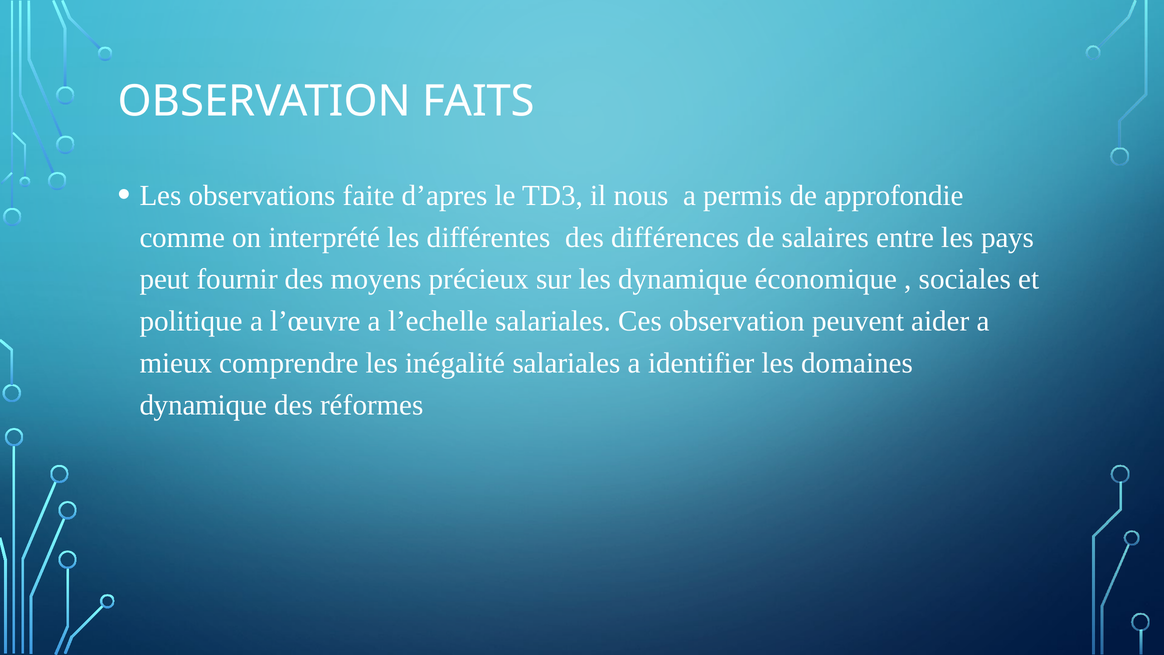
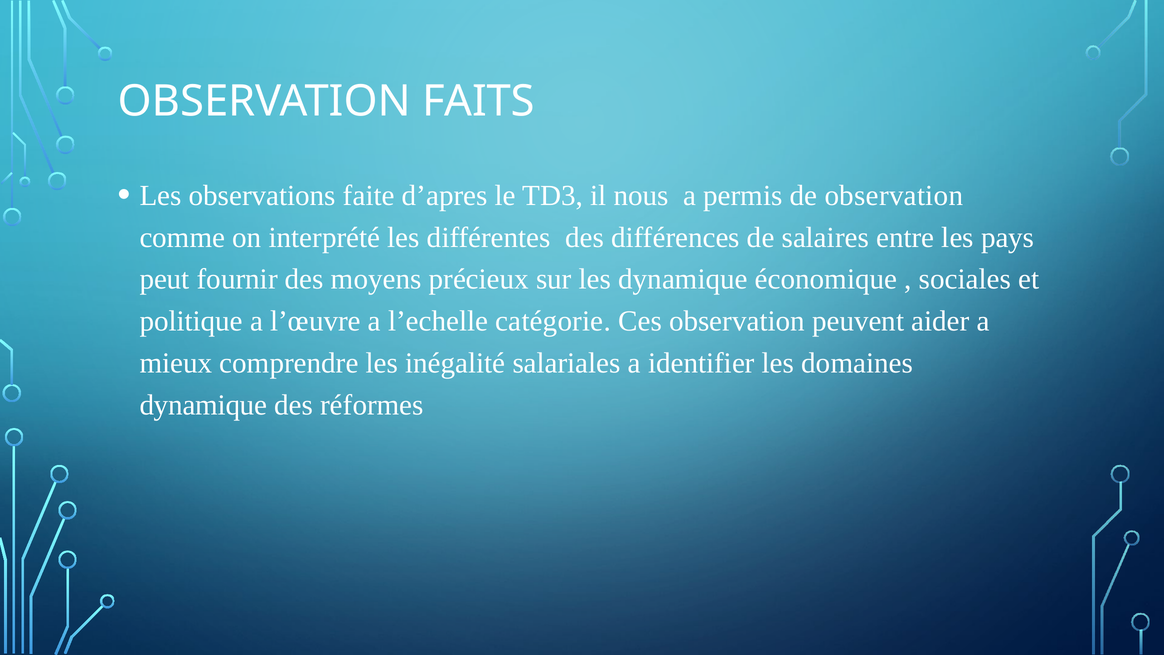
de approfondie: approfondie -> observation (894, 195)
l’echelle salariales: salariales -> catégorie (553, 321)
